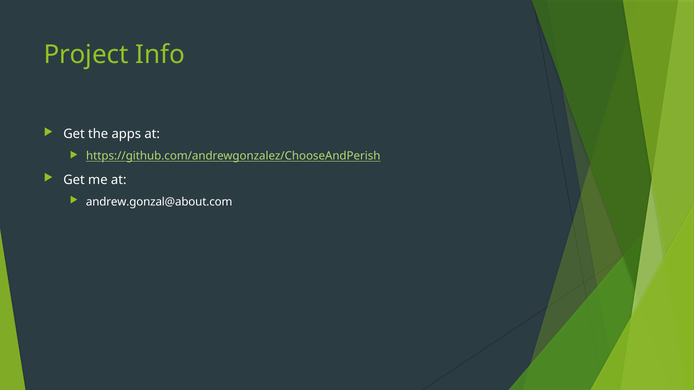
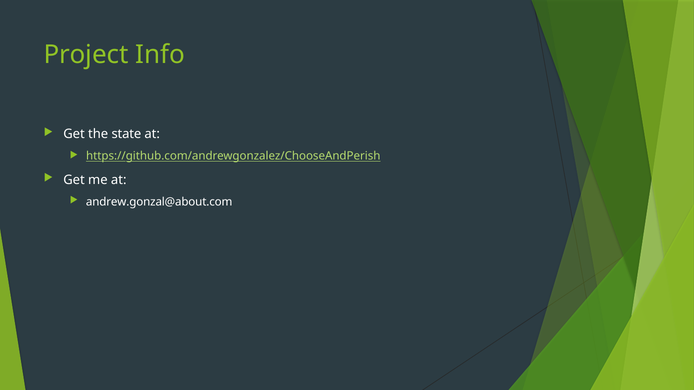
apps: apps -> state (126, 134)
